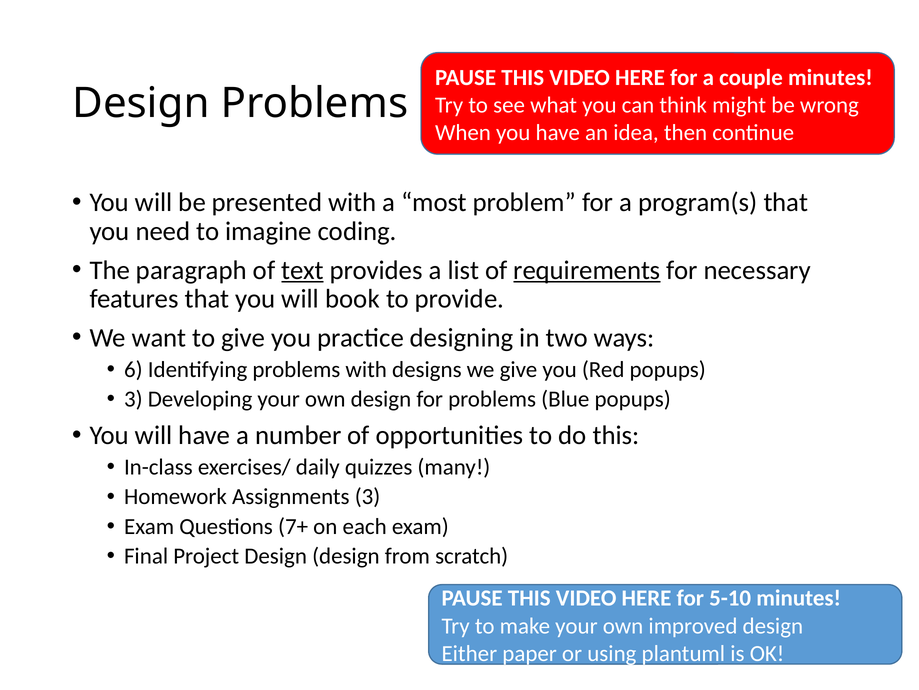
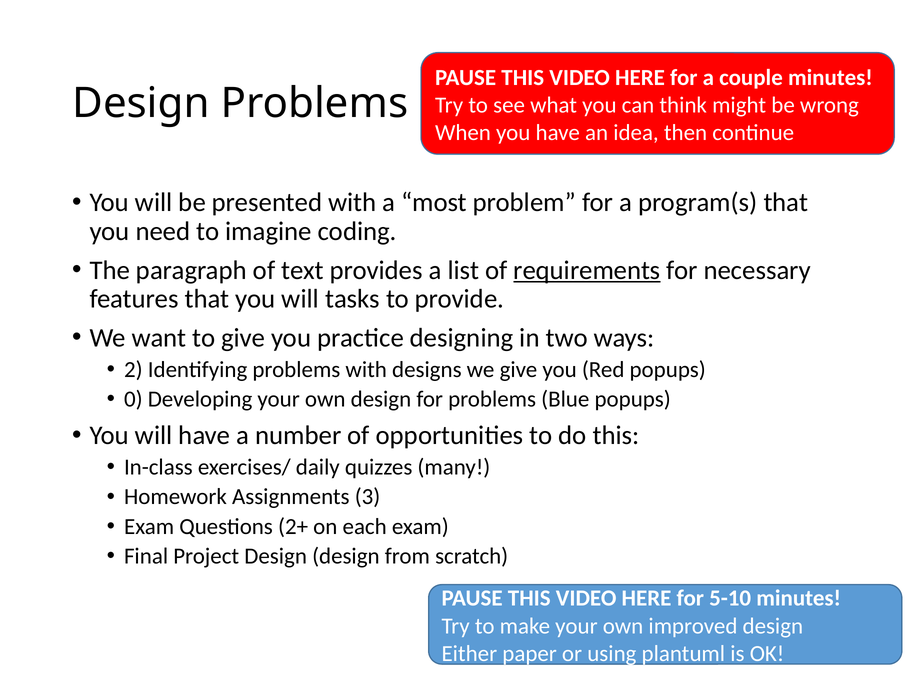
text underline: present -> none (303, 270)
book: book -> tasks (353, 299)
6: 6 -> 2 (133, 369)
3: 3 -> 0 (133, 399)
7+: 7+ -> 2+ (293, 526)
